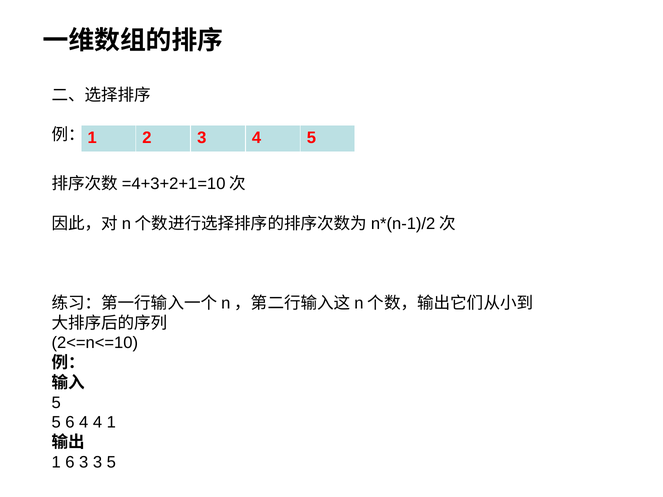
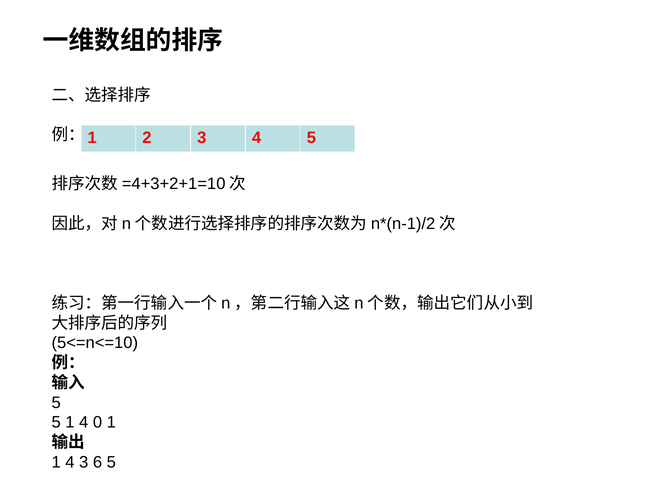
2<=n<=10: 2<=n<=10 -> 5<=n<=10 (95, 343)
5 6: 6 -> 1 (70, 423)
4 4: 4 -> 0 (98, 423)
6: 6 -> 4 (70, 462)
3 3: 3 -> 6 (98, 462)
